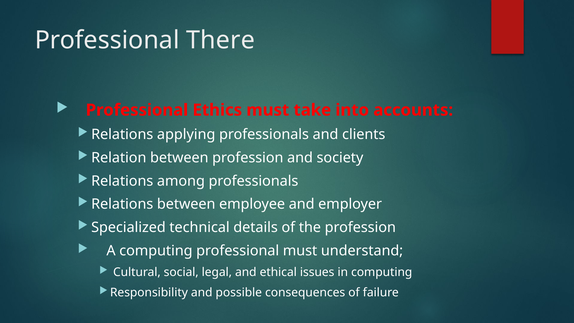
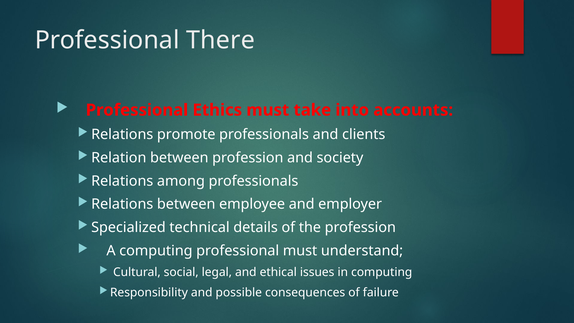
applying: applying -> promote (186, 135)
